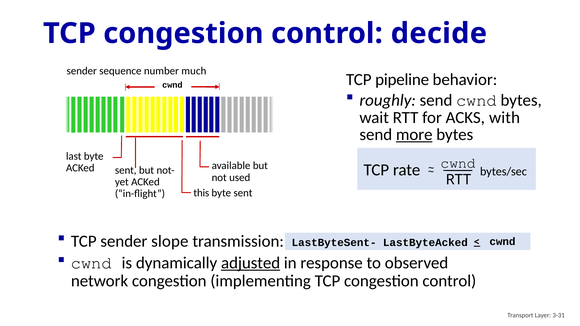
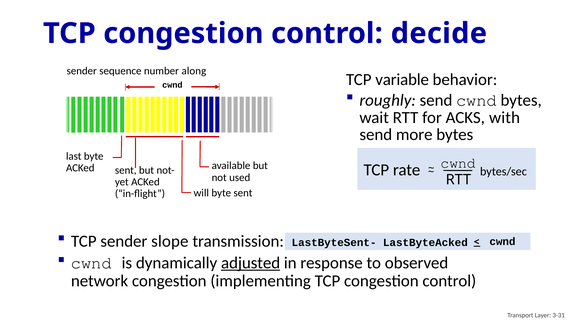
much: much -> along (194, 71)
pipeline: pipeline -> variable (402, 80)
more underline: present -> none (414, 135)
this: this -> will (201, 193)
